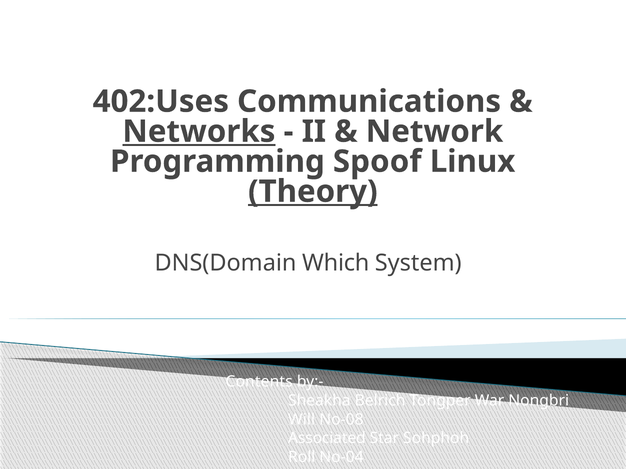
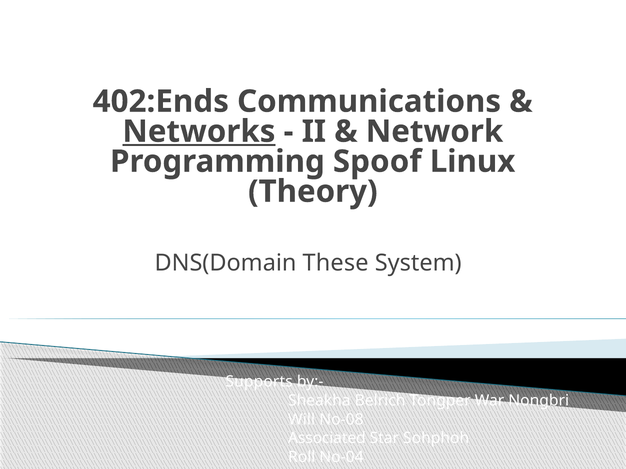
402:Uses: 402:Uses -> 402:Ends (161, 102)
Theory underline: present -> none (313, 192)
Which: Which -> These (336, 263)
Contents: Contents -> Supports (259, 382)
